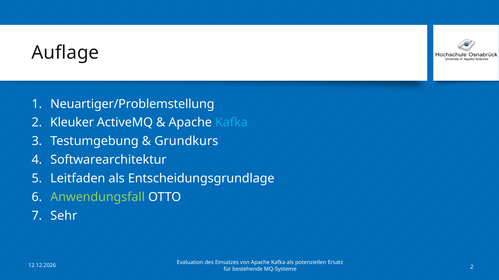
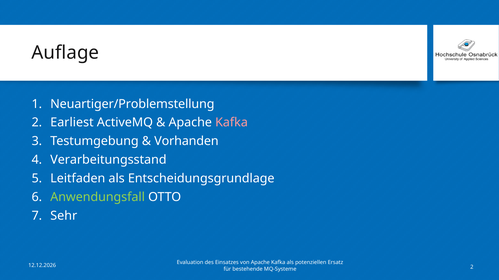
Kleuker: Kleuker -> Earliest (72, 123)
Kafka colour: light blue -> pink (232, 123)
Grundkurs: Grundkurs -> Vorhanden (186, 142)
Softwarearchitektur: Softwarearchitektur -> Verarbeitungsstand (108, 160)
